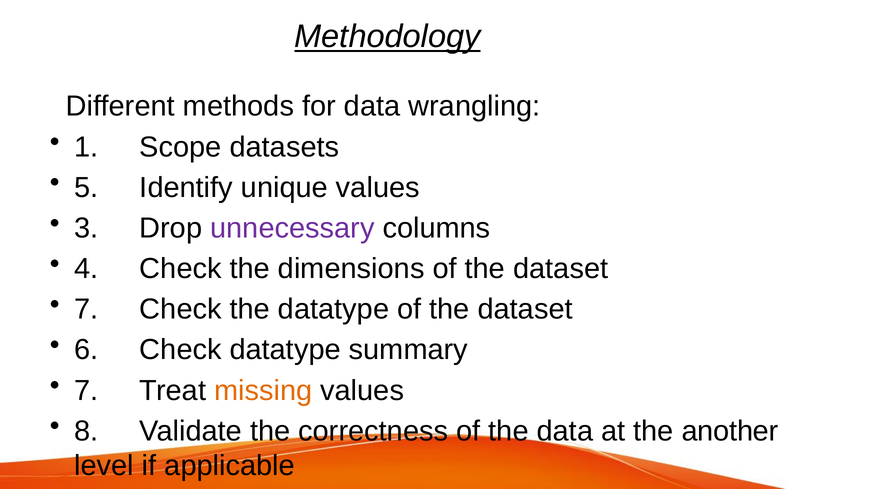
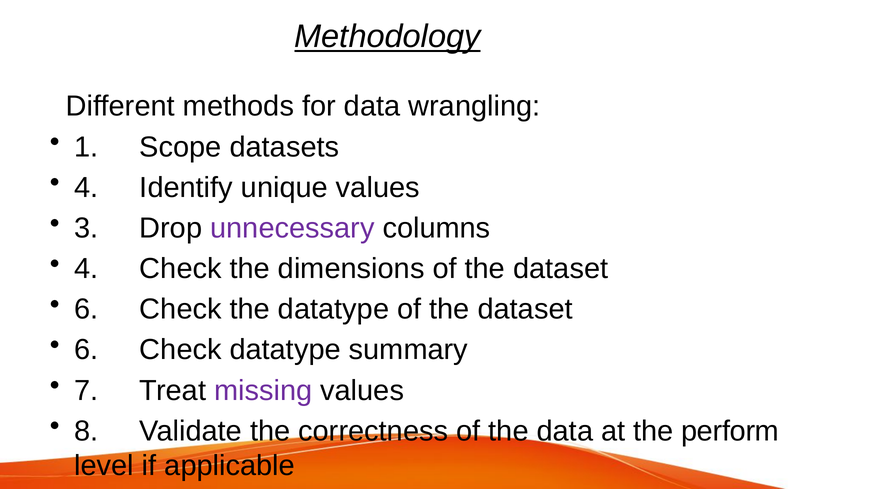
5: 5 -> 4 (86, 187)
7: 7 -> 6 (86, 309)
missing colour: orange -> purple (263, 390)
another: another -> perform (730, 431)
